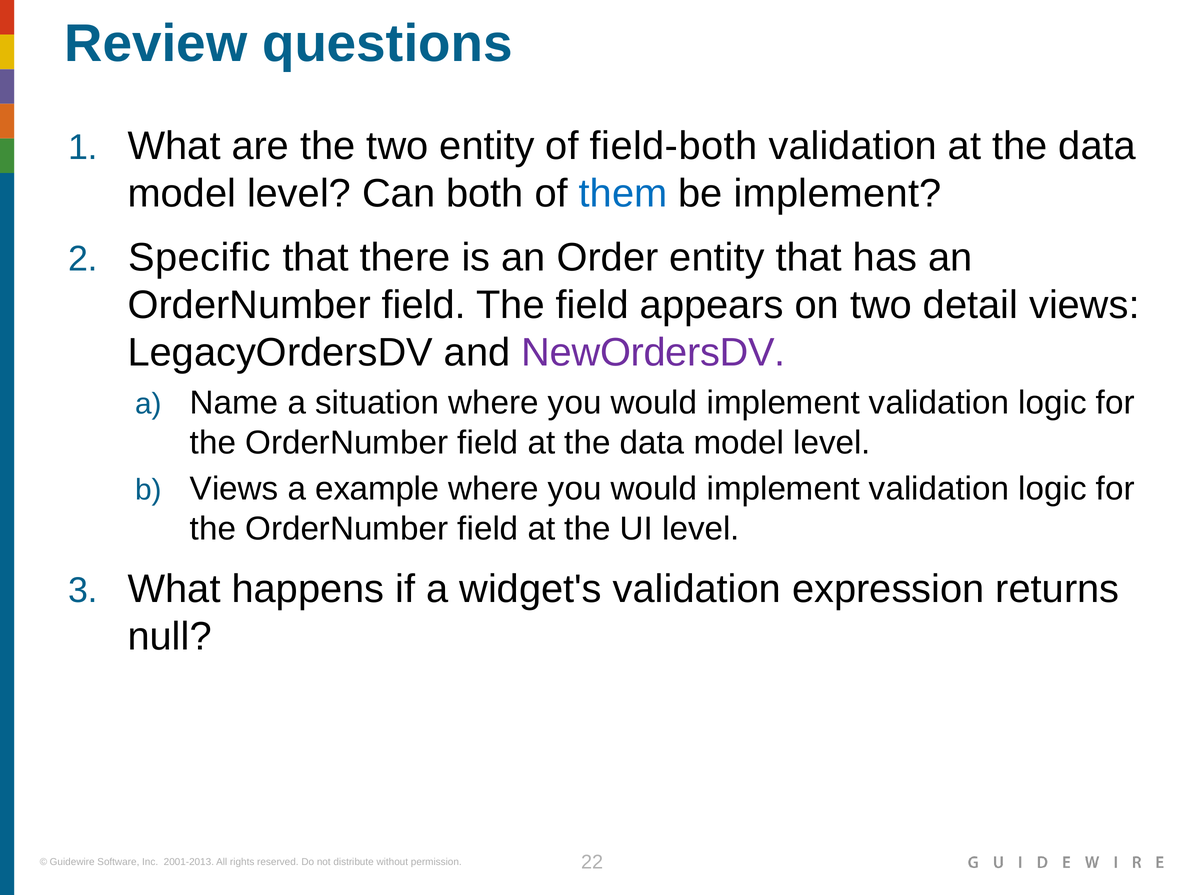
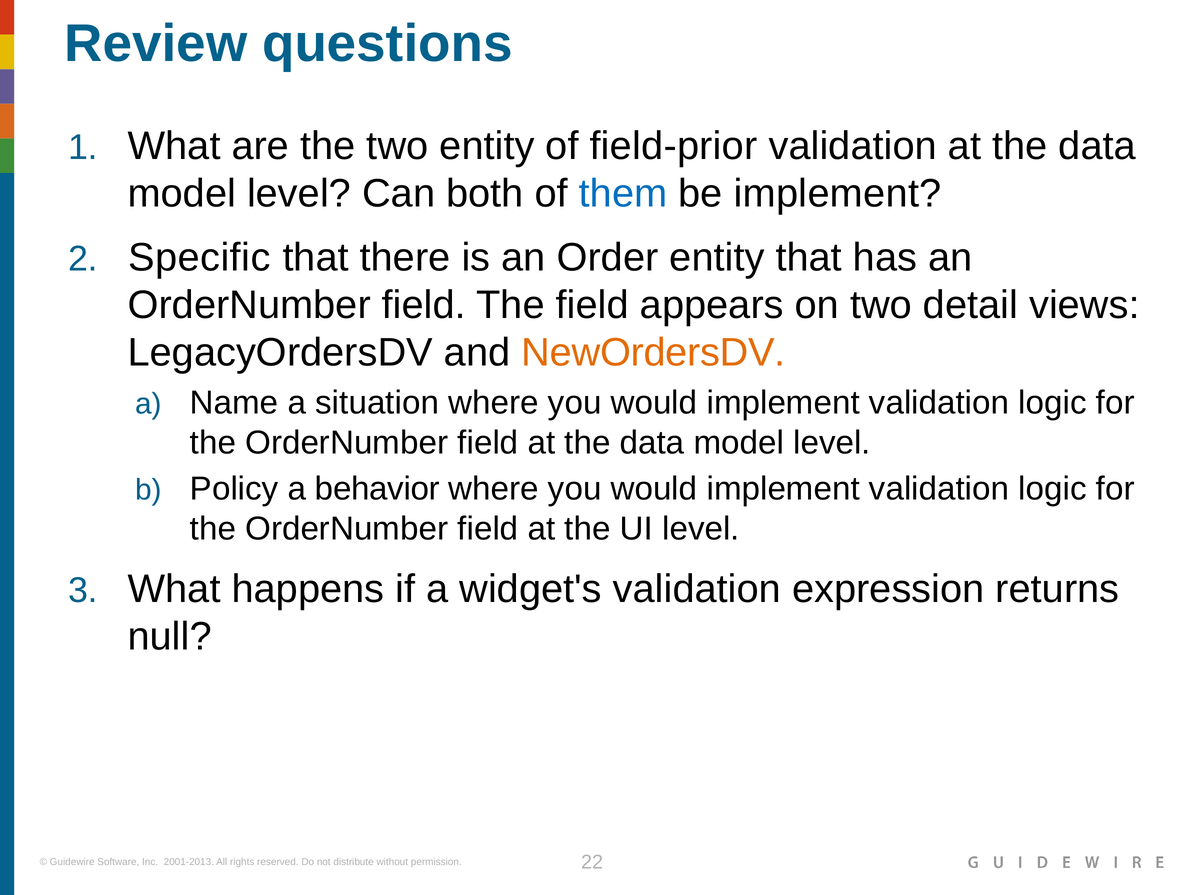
field-both: field-both -> field-prior (674, 146)
NewOrdersDV colour: purple -> orange (653, 353)
Views: Views -> Policy (234, 489)
example: example -> behavior (377, 489)
